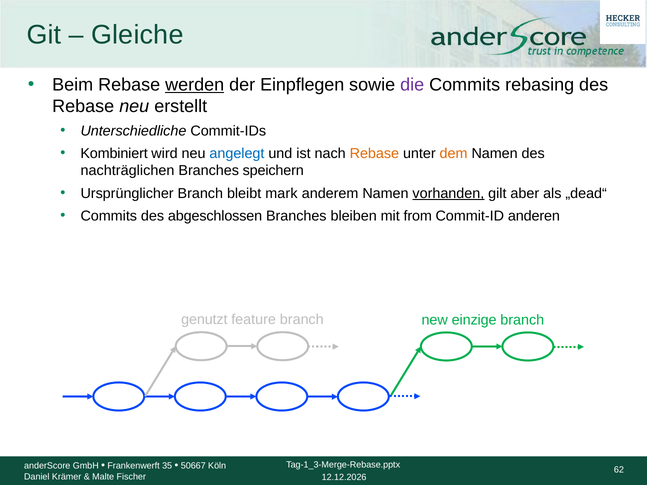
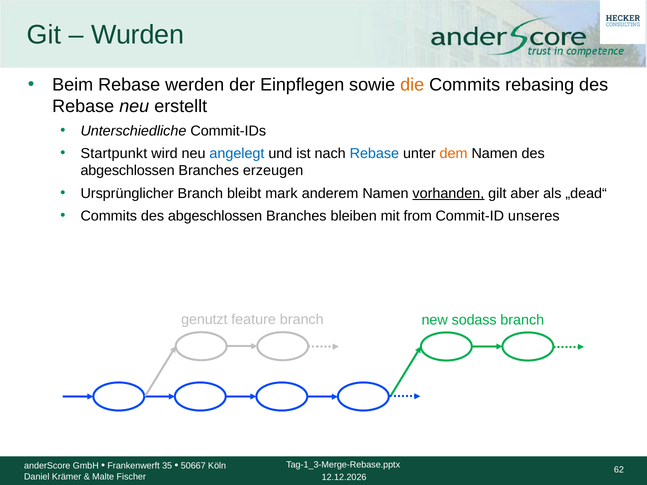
Gleiche: Gleiche -> Wurden (138, 35)
werden underline: present -> none (195, 85)
die colour: purple -> orange (412, 85)
Kombiniert: Kombiniert -> Startpunkt (114, 153)
Rebase colour: orange -> blue (374, 153)
nachträglichen: nachträglichen -> abgeschlossen (128, 171)
speichern: speichern -> erzeugen (273, 171)
anderen: anderen -> unseres (534, 216)
einzige: einzige -> sodass (474, 320)
